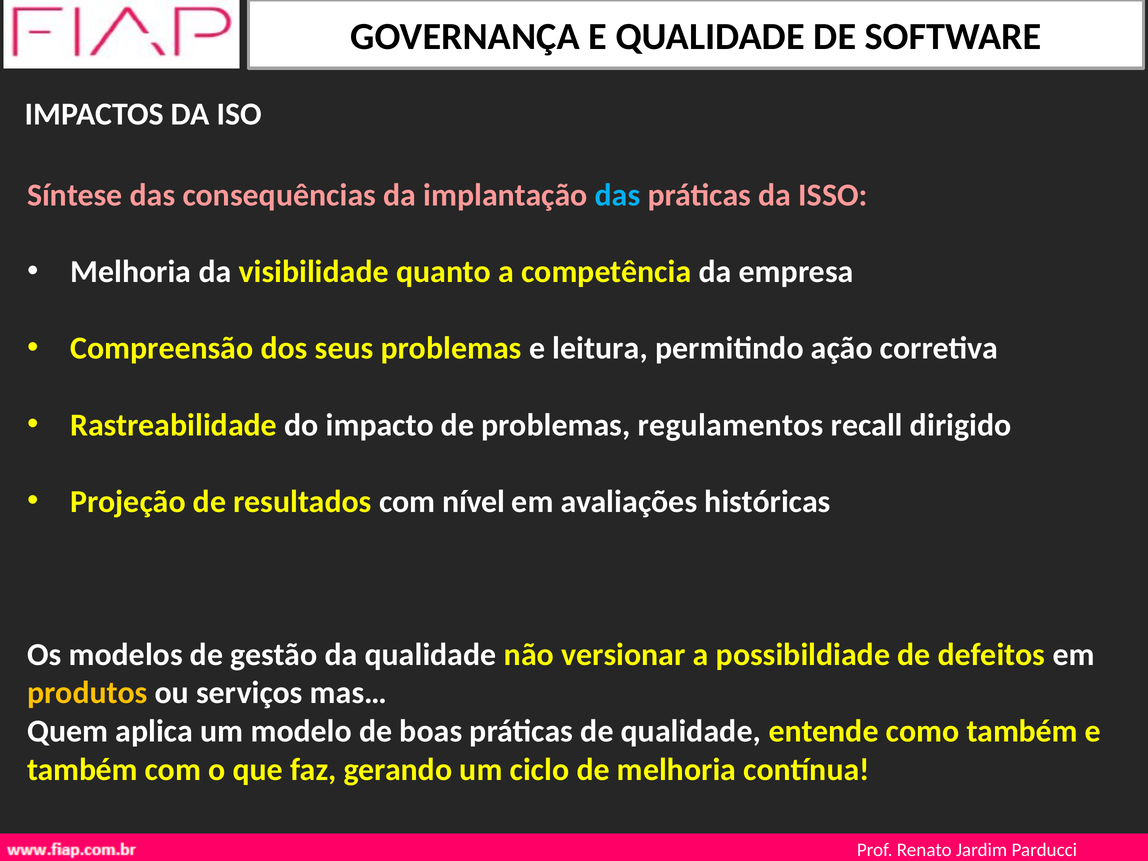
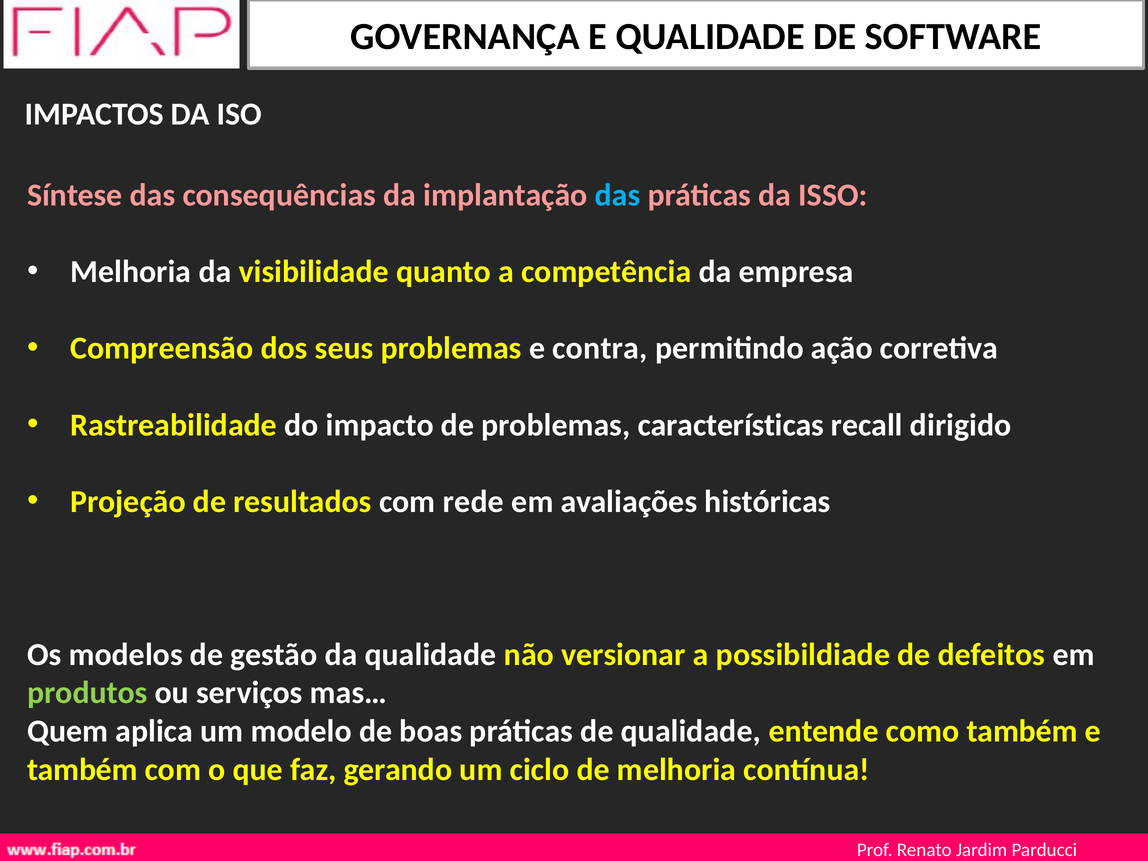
leitura: leitura -> contra (600, 348)
regulamentos: regulamentos -> características (731, 425)
nível: nível -> rede (473, 502)
produtos colour: yellow -> light green (87, 693)
